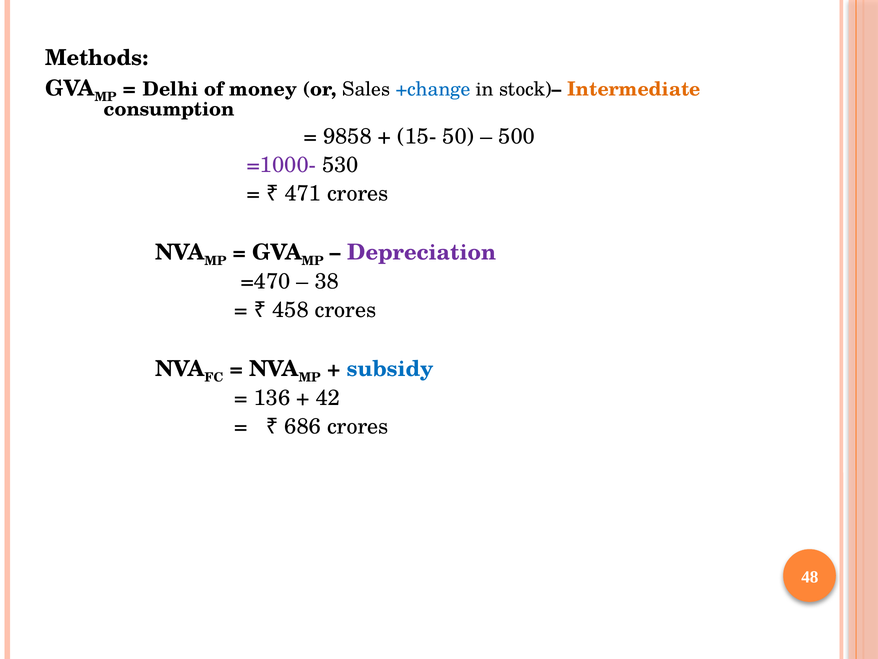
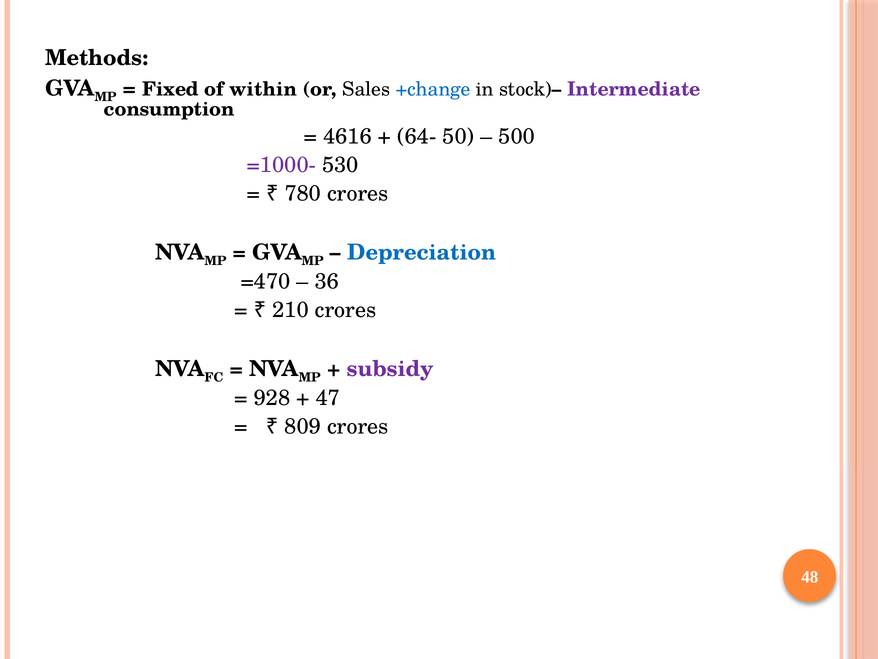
Delhi: Delhi -> Fixed (171, 89)
money: money -> within (263, 89)
Intermediate colour: orange -> purple (634, 89)
9858: 9858 -> 4616 (347, 136)
15-: 15- -> 64- (417, 136)
471: 471 -> 780 (303, 193)
Depreciation colour: purple -> blue (422, 252)
38: 38 -> 36 (327, 281)
458: 458 -> 210 (291, 310)
subsidy colour: blue -> purple (390, 369)
136: 136 -> 928 (272, 398)
42: 42 -> 47 (328, 398)
686: 686 -> 809 (303, 426)
